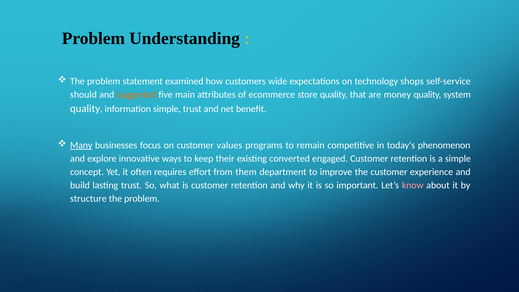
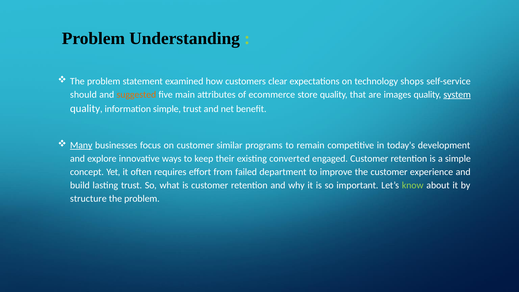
wide: wide -> clear (278, 81)
money: money -> images (397, 95)
system underline: none -> present (457, 95)
values: values -> similar (230, 145)
phenomenon: phenomenon -> development (444, 145)
them: them -> failed (246, 172)
know colour: pink -> light green (413, 185)
